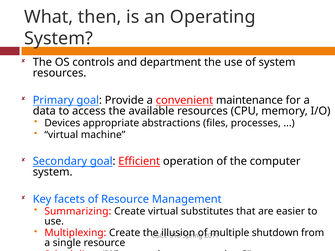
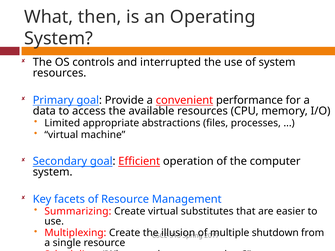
department: department -> interrupted (171, 62)
maintenance: maintenance -> performance (249, 100)
Devices: Devices -> Limited (62, 123)
